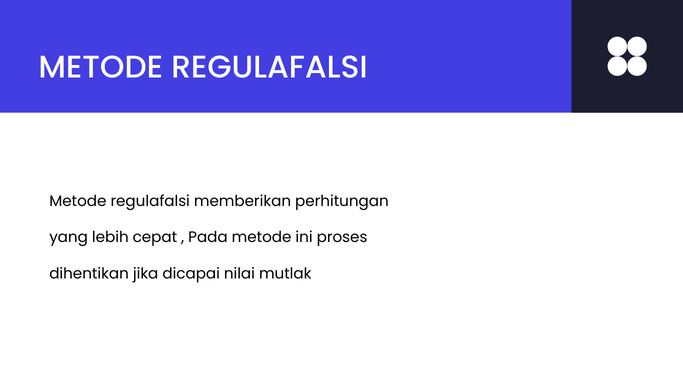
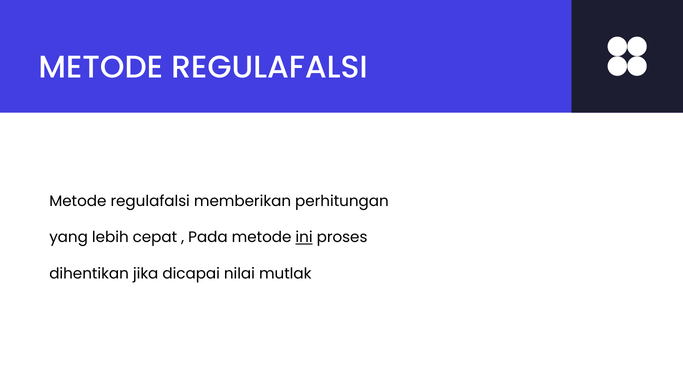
ini underline: none -> present (304, 238)
